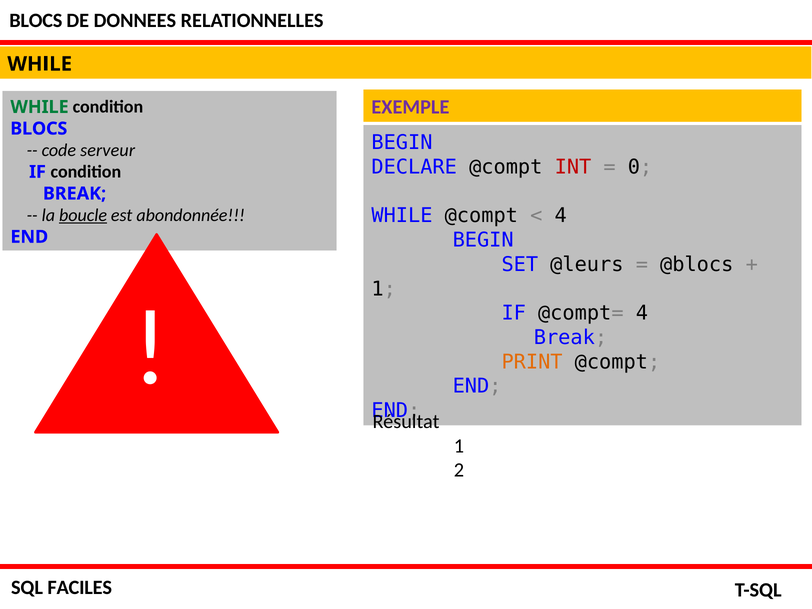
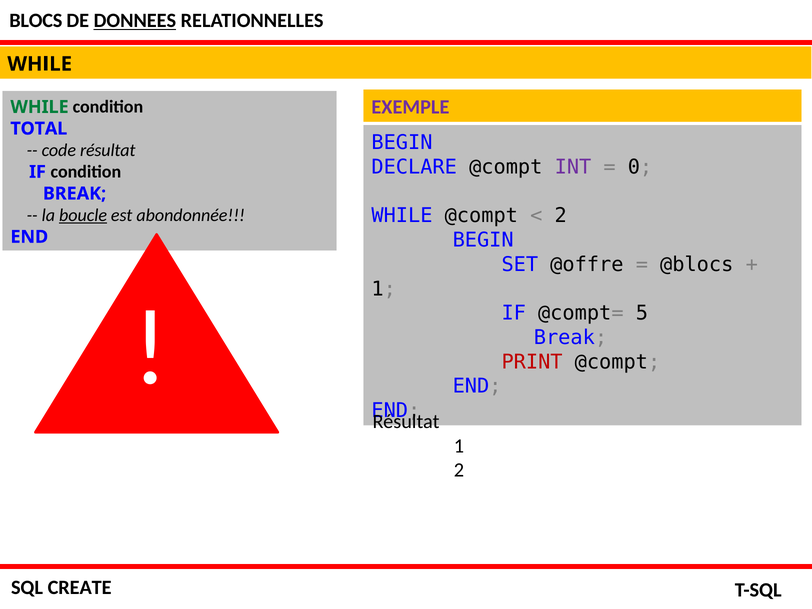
DONNEES underline: none -> present (135, 21)
BLOCS: BLOCS -> TOTAL (39, 129)
code serveur: serveur -> résultat (108, 150)
INT colour: red -> purple (573, 167)
4: 4 -> 2 (561, 216)
@leurs: @leurs -> @offre (587, 264)
@compt= 4: 4 -> 5 (642, 313)
PRINT colour: orange -> red (532, 362)
FACILES: FACILES -> CREATE (80, 588)
